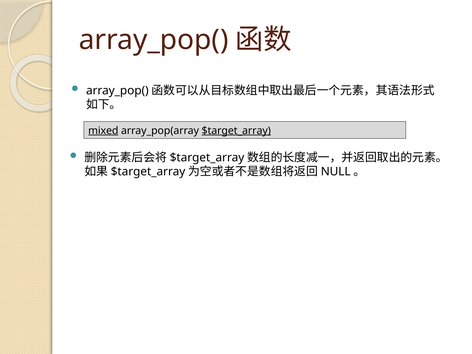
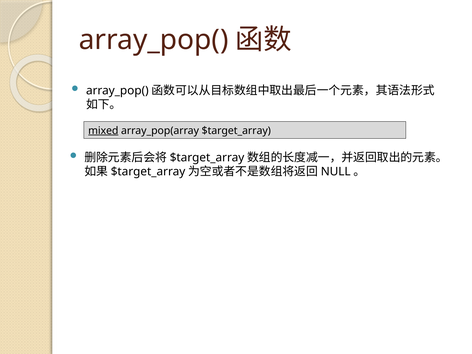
$target_array underline: present -> none (236, 131)
